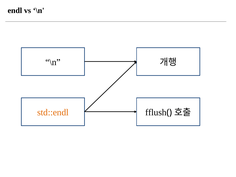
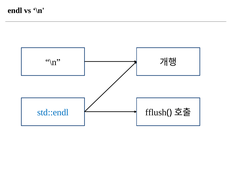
std::endl colour: orange -> blue (53, 112)
